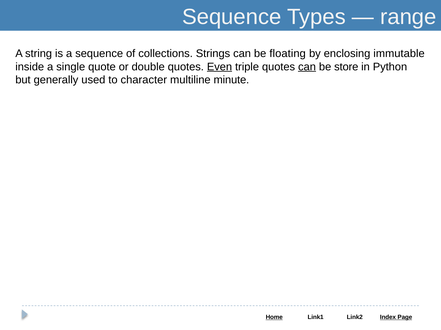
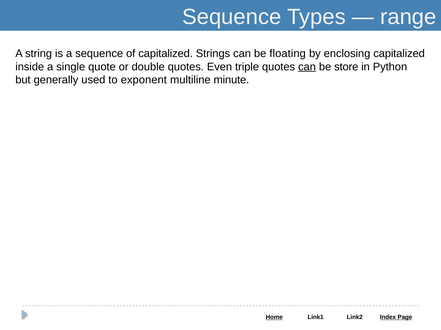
of collections: collections -> capitalized (166, 54)
enclosing immutable: immutable -> capitalized (399, 54)
Even underline: present -> none (220, 67)
character: character -> exponent (144, 80)
